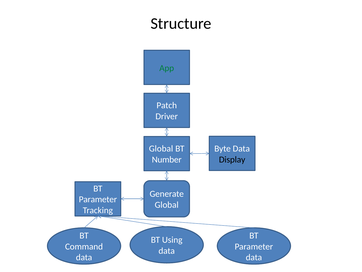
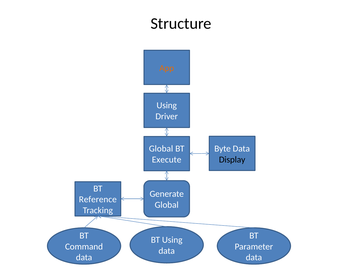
App colour: green -> orange (167, 68)
Patch: Patch -> Using (167, 105)
Number: Number -> Execute (167, 159)
Parameter: Parameter -> Reference (98, 199)
